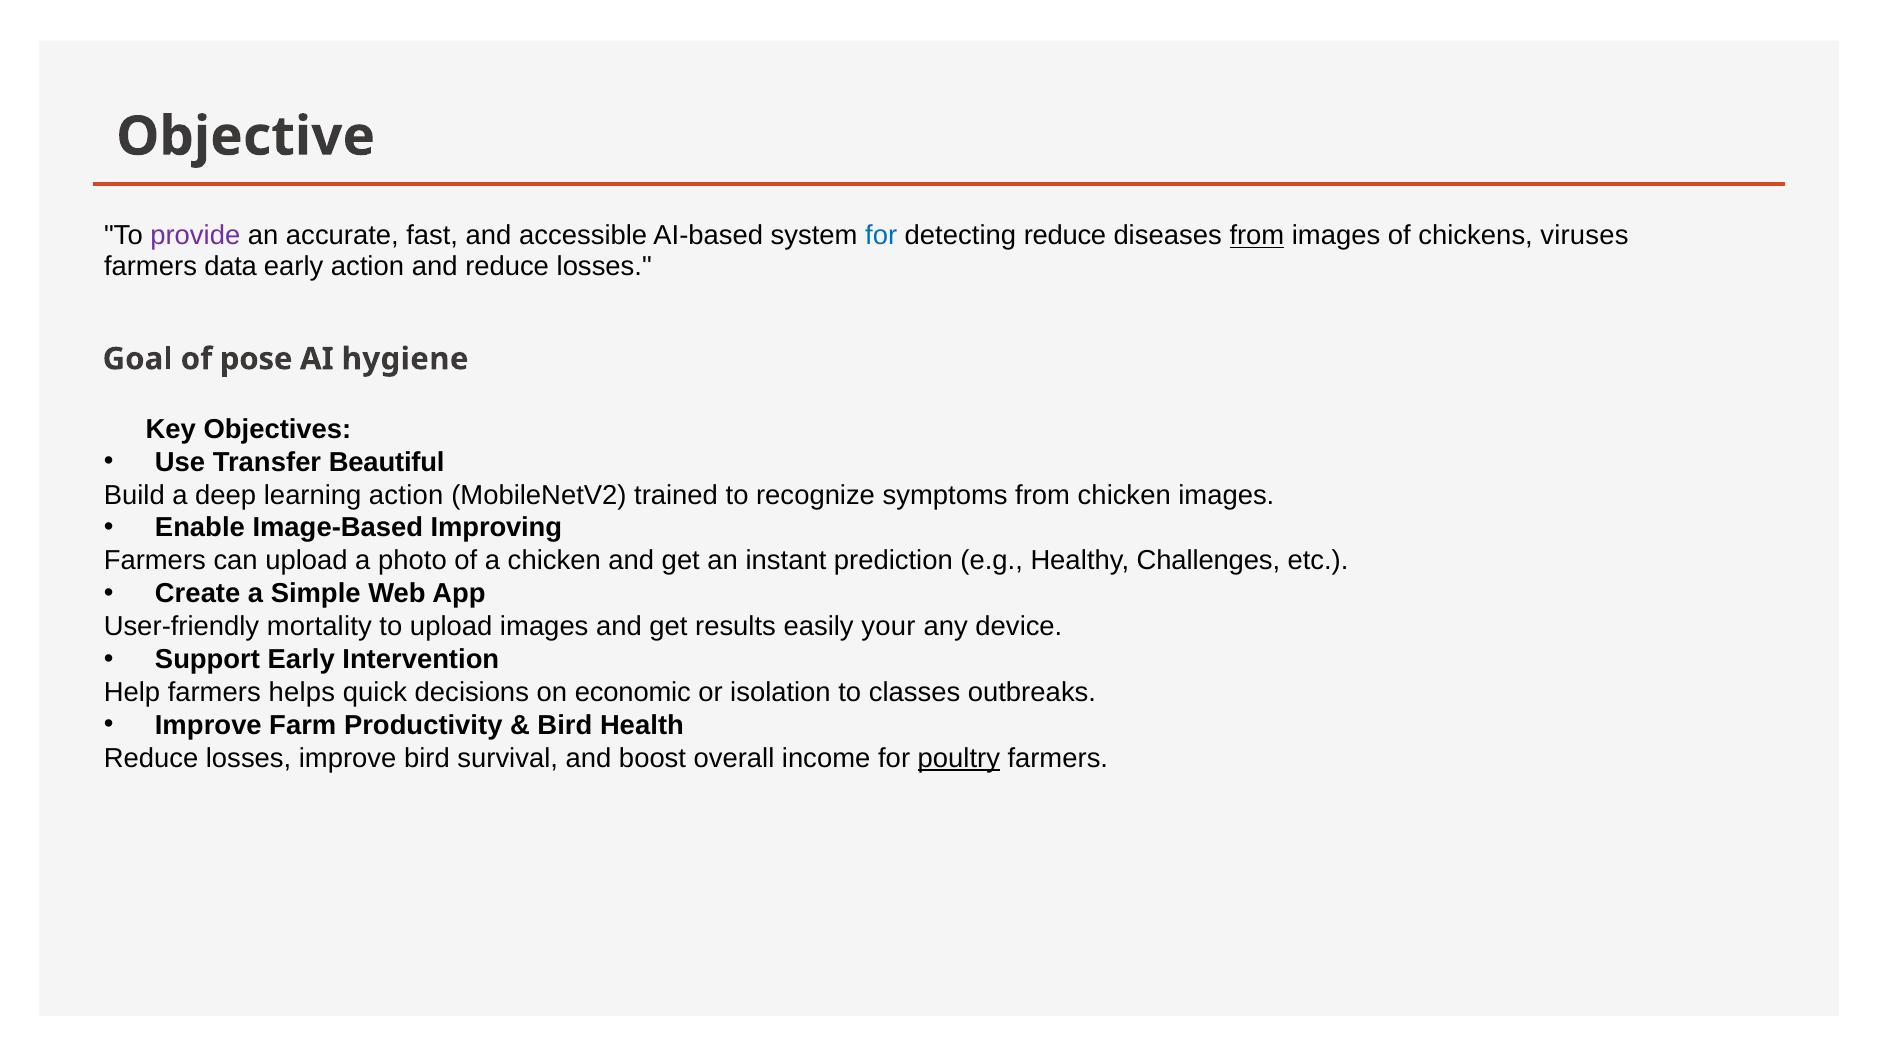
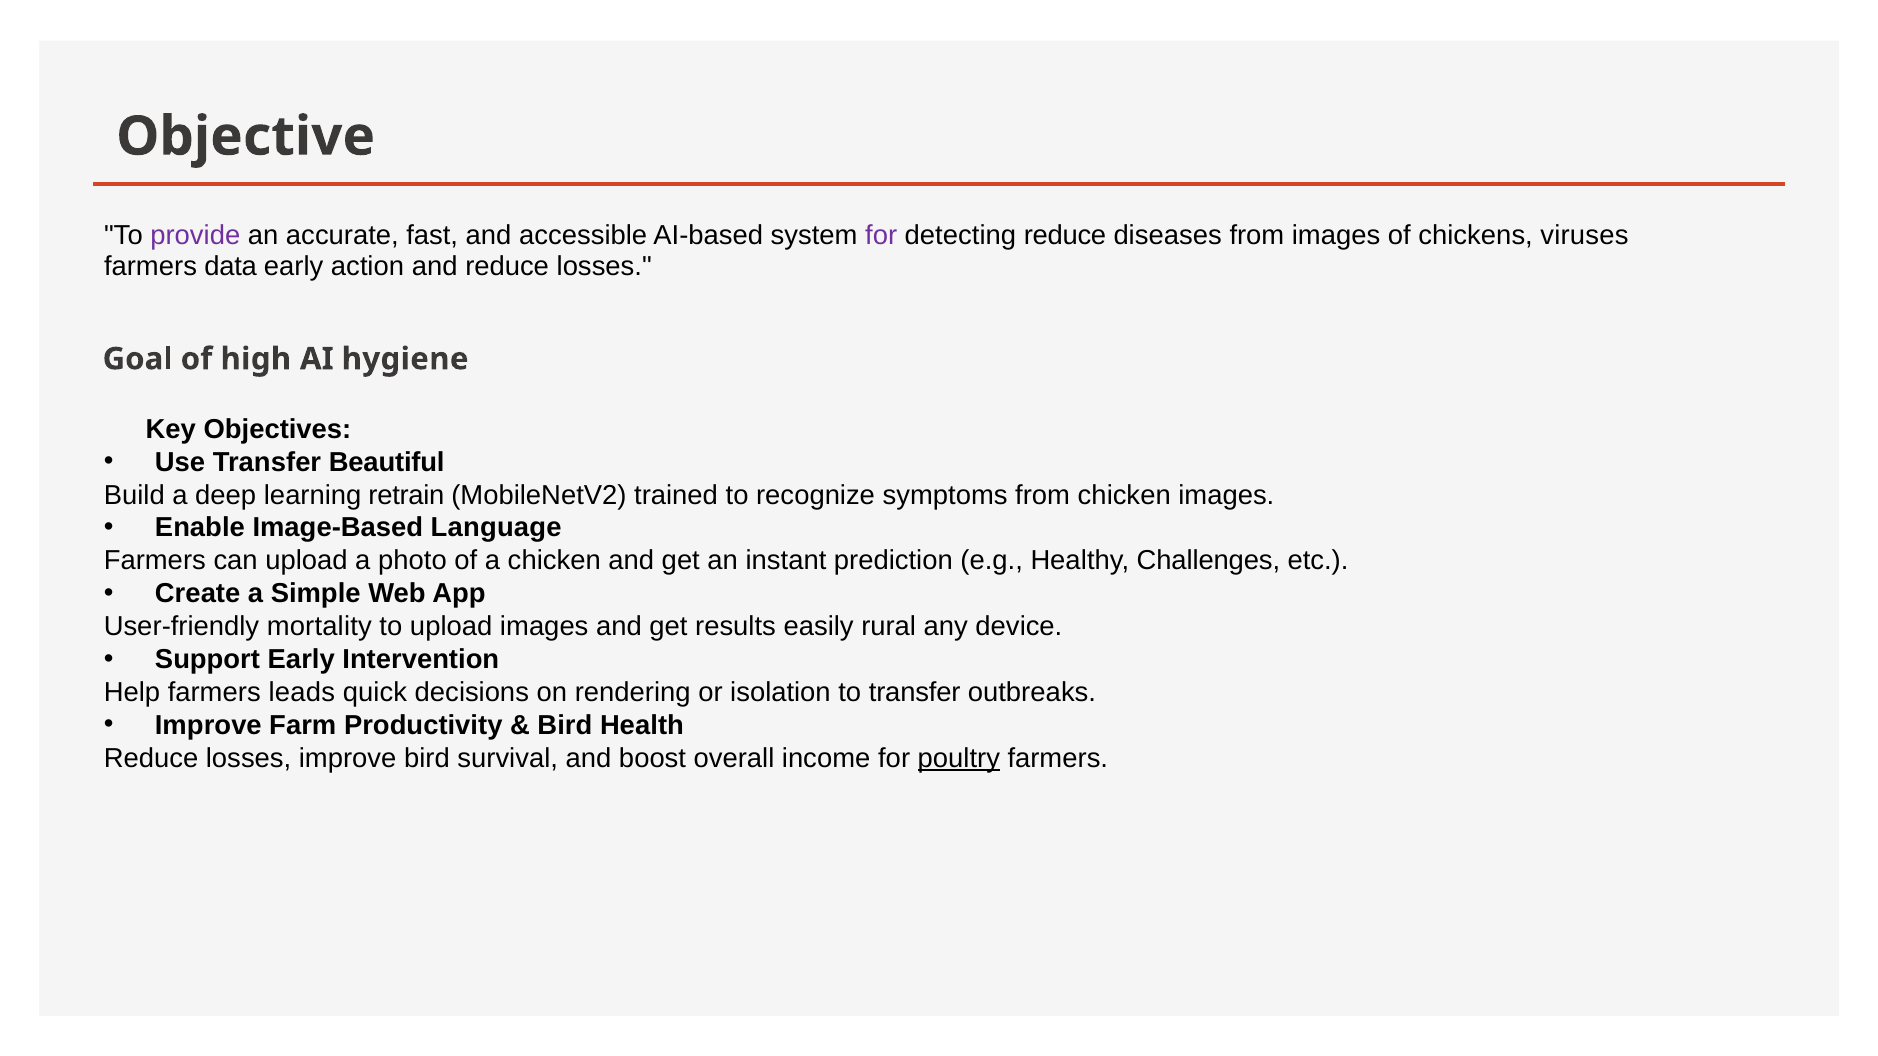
for colour: blue -> purple (881, 236)
from underline: present -> none (1257, 236)
pose: pose -> high (256, 359)
learning action: action -> retrain (406, 495)
Improving: Improving -> Language (496, 528)
your: your -> rural (889, 627)
helps: helps -> leads (302, 693)
economic: economic -> rendering (633, 693)
to classes: classes -> transfer (915, 693)
